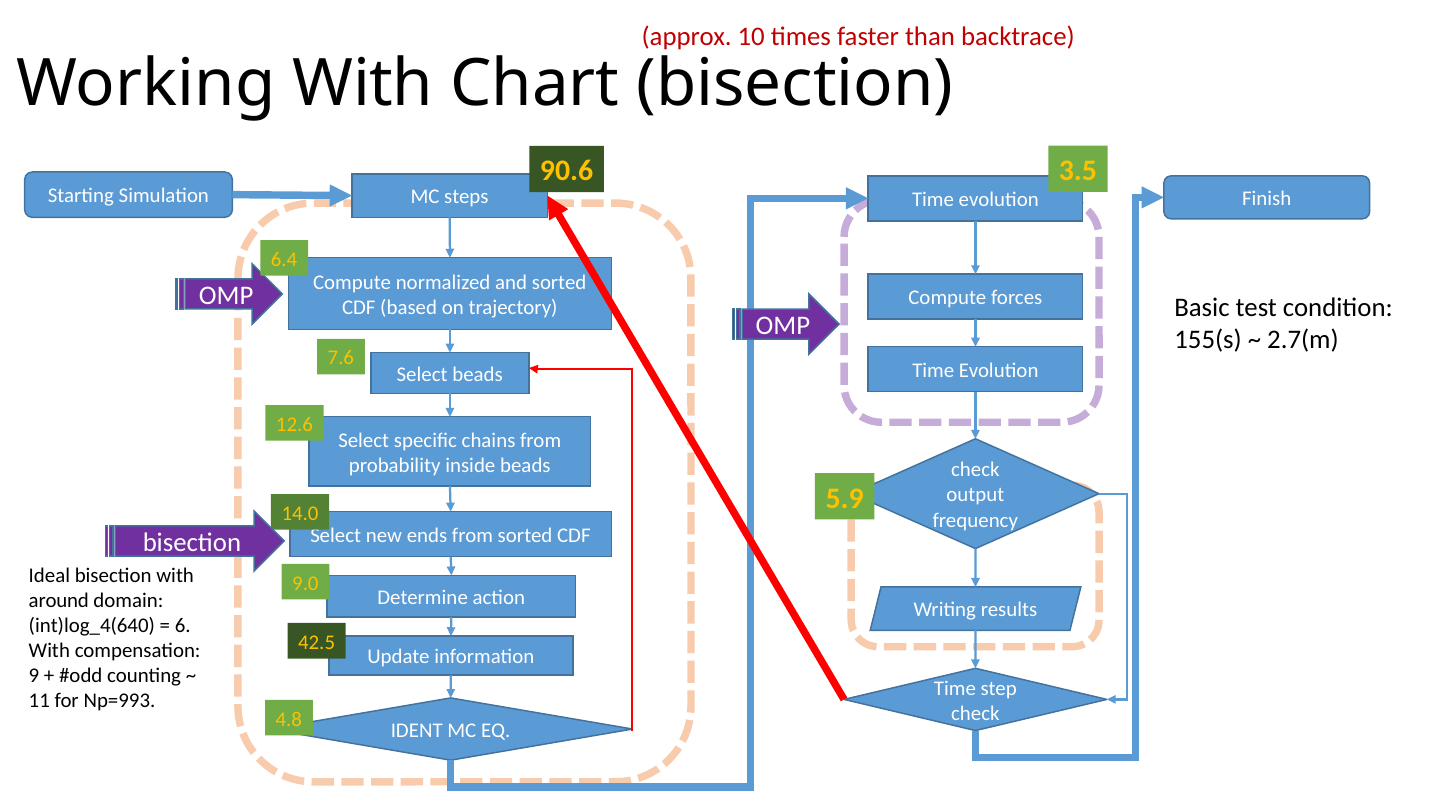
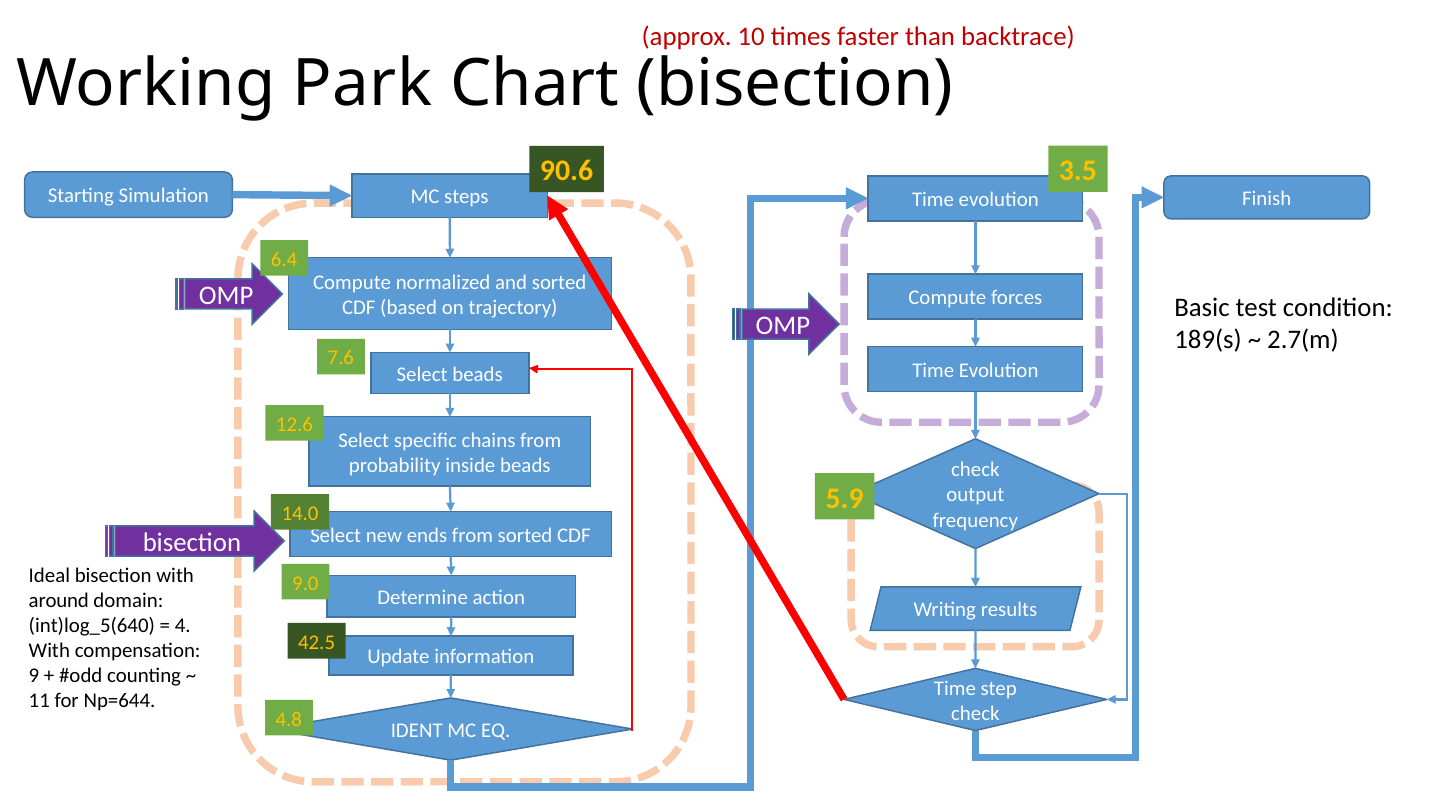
Working With: With -> Park (362, 84)
155(s: 155(s -> 189(s (1208, 340)
int)log_4(640: int)log_4(640 -> int)log_5(640 (92, 626)
6: 6 -> 4 (183, 626)
Np=993: Np=993 -> Np=644 (119, 701)
